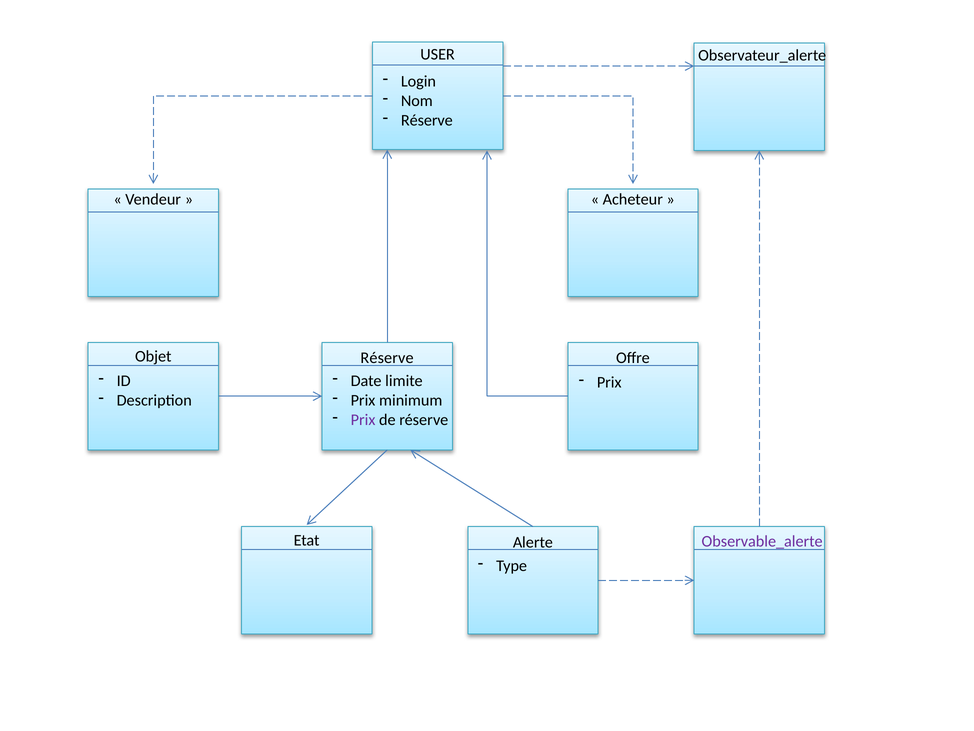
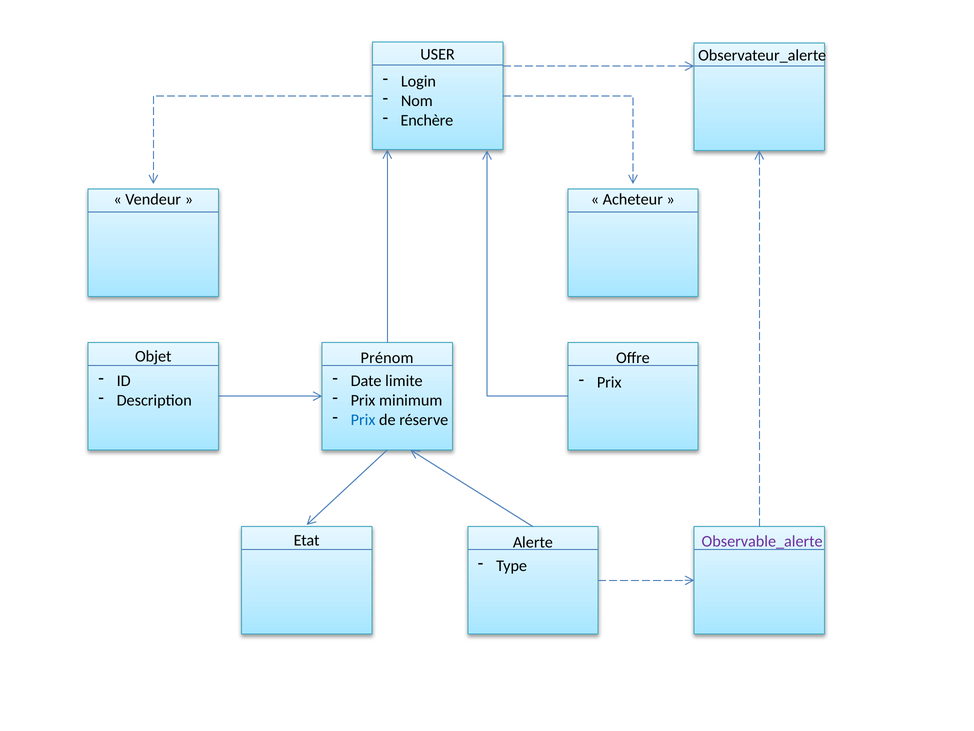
Réserve: Réserve -> Enchère (427, 120)
Réserve: Réserve -> Prénom (387, 358)
Prix colour: purple -> blue (363, 420)
